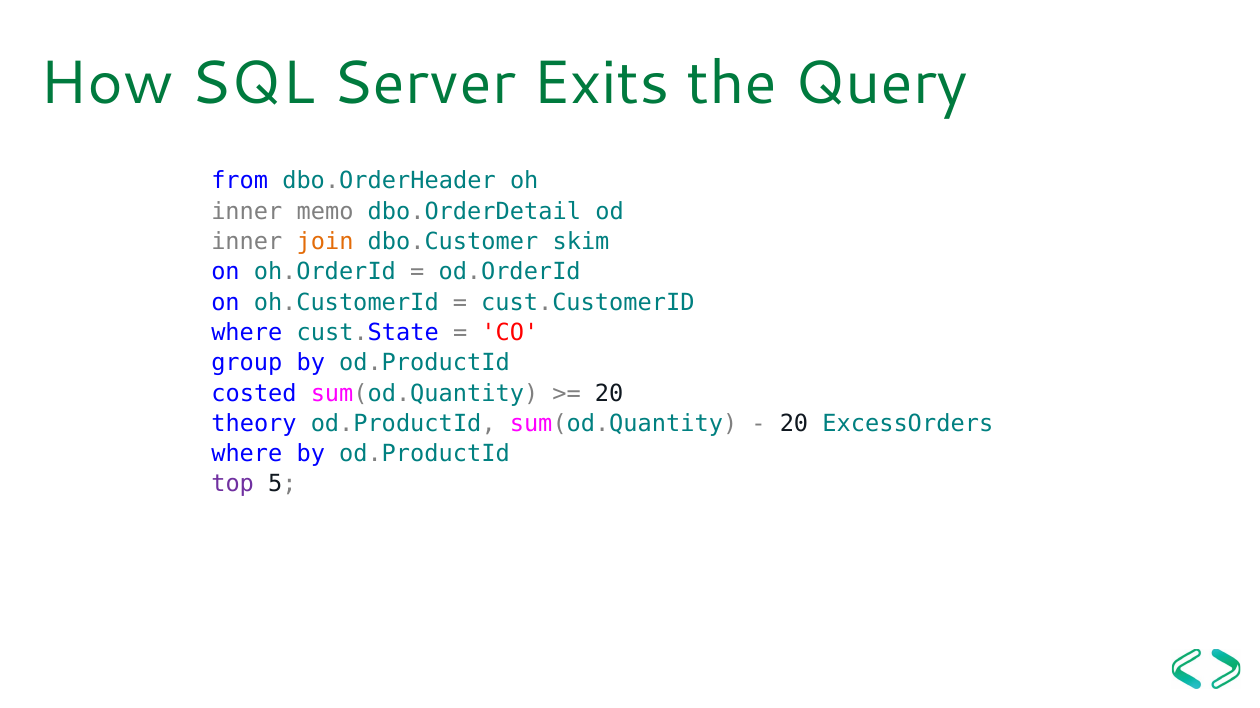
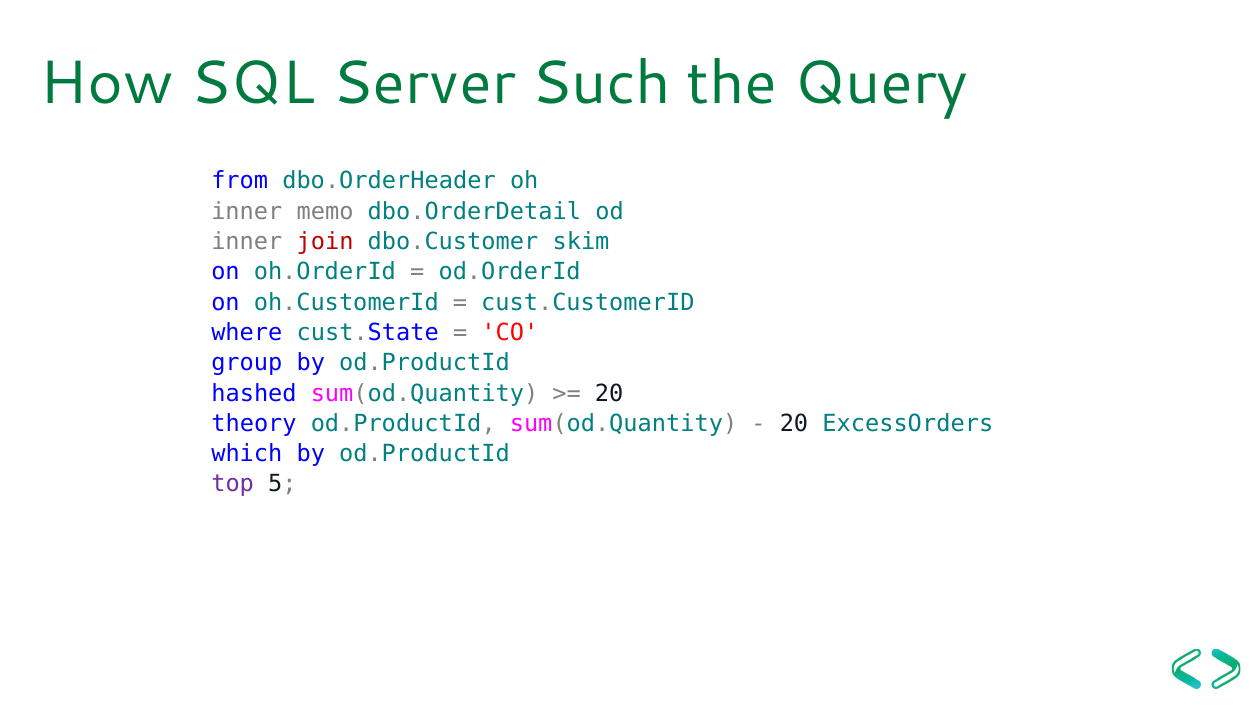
Exits: Exits -> Such (601, 83)
join colour: orange -> red (325, 242)
costed: costed -> hashed (254, 394)
where: where -> which (247, 454)
